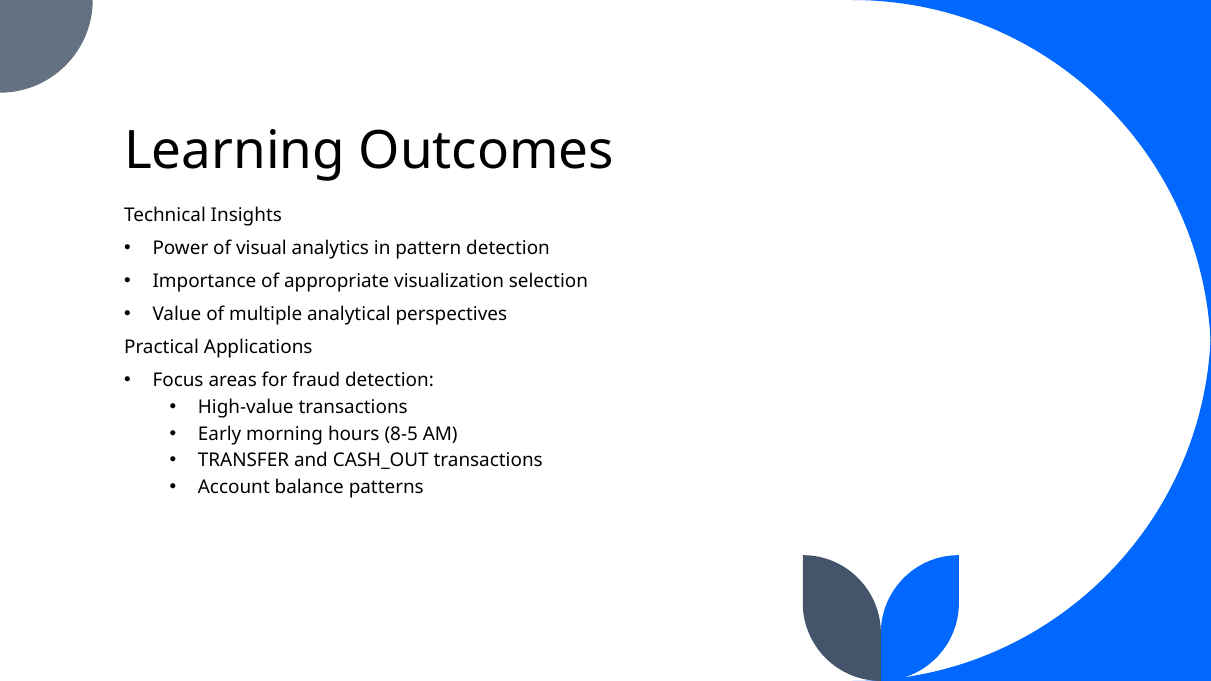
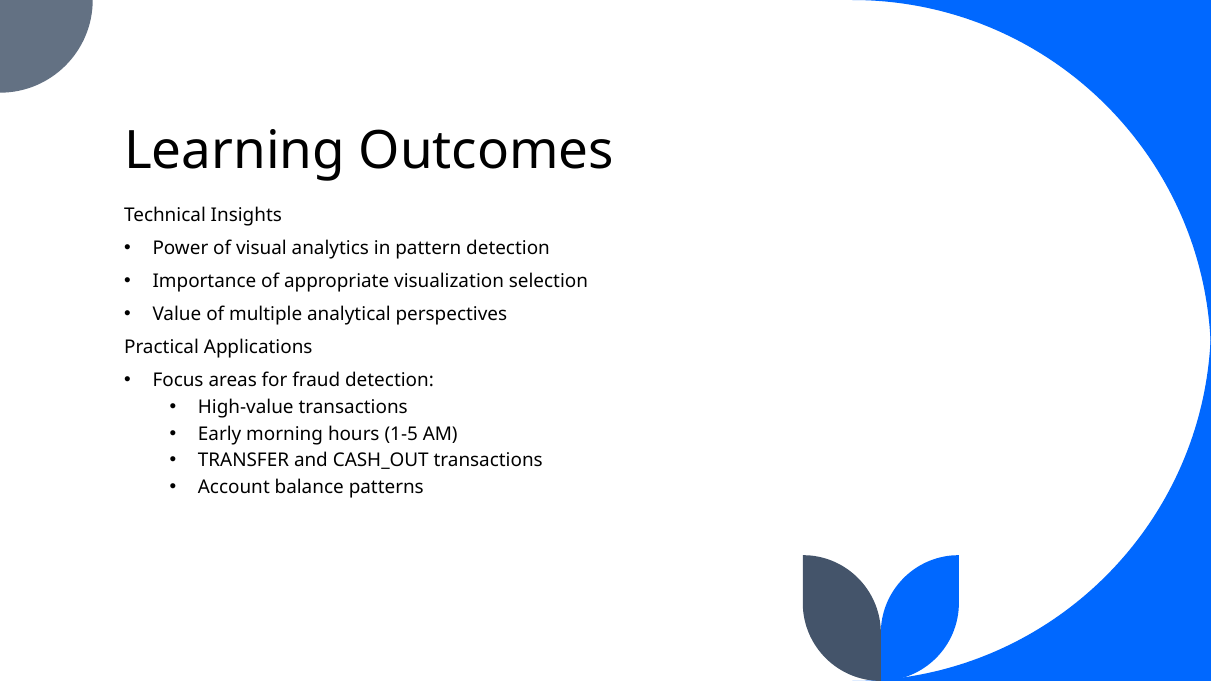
8-5: 8-5 -> 1-5 (401, 434)
